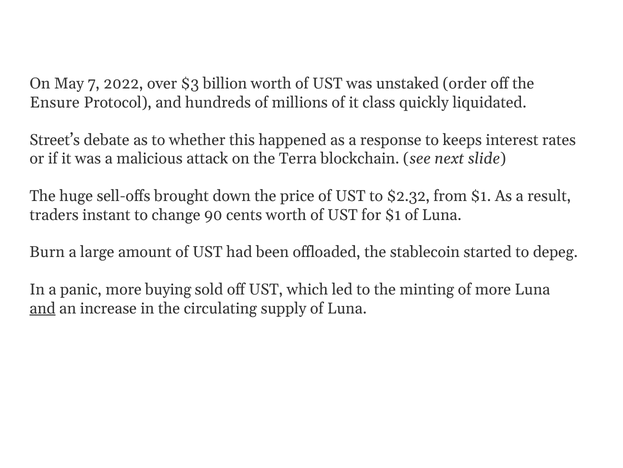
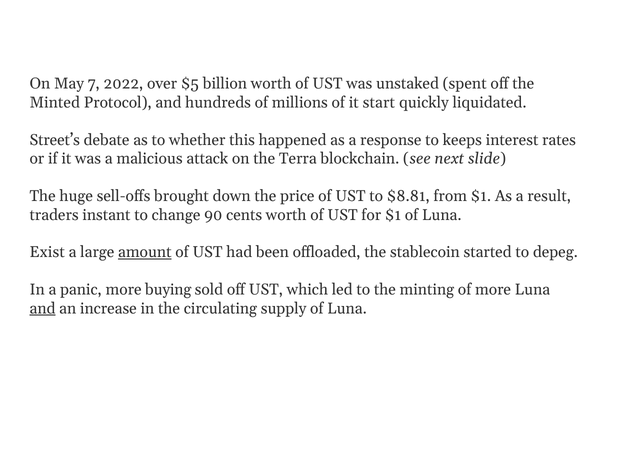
$3: $3 -> $5 (190, 84)
order: order -> spent (465, 84)
Ensure: Ensure -> Minted (55, 102)
class: class -> start (379, 102)
$2.32: $2.32 -> $8.81 (408, 196)
Burn: Burn -> Exist (47, 252)
amount underline: none -> present (145, 252)
